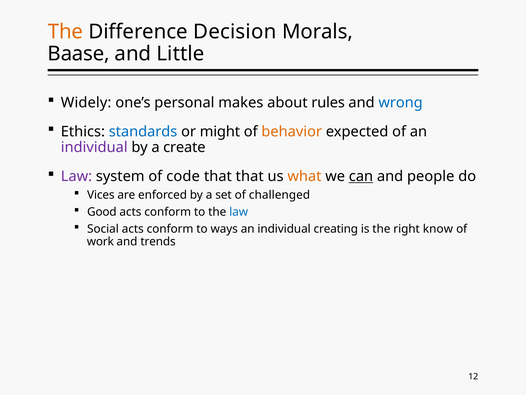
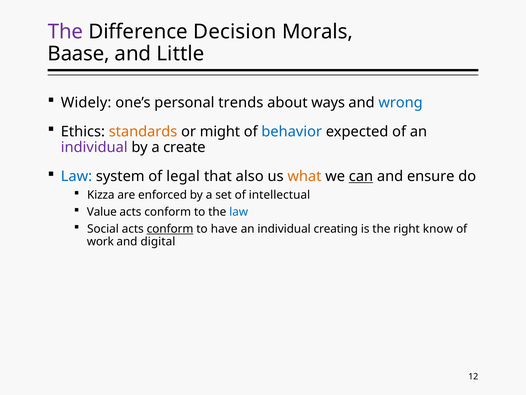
The colour: orange -> purple (65, 32)
makes: makes -> trends (241, 102)
rules: rules -> ways (328, 102)
standards colour: blue -> orange (143, 131)
behavior colour: orange -> blue (292, 131)
Law colour: purple -> blue (76, 176)
code: code -> legal (183, 176)
that that: that -> also (250, 176)
people: people -> ensure (431, 176)
Vices: Vices -> Kizza (101, 195)
challenged: challenged -> intellectual (279, 195)
Good: Good -> Value (102, 212)
conform underline: none -> present (170, 229)
ways: ways -> have (224, 229)
trends: trends -> digital (158, 241)
